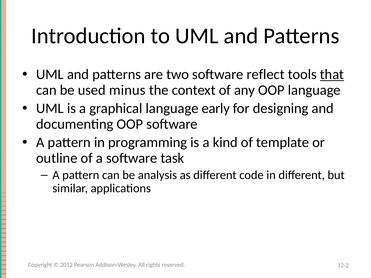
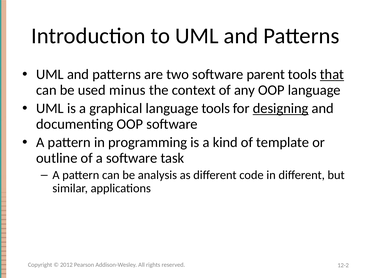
reflect: reflect -> parent (266, 74)
language early: early -> tools (216, 109)
designing underline: none -> present (281, 109)
